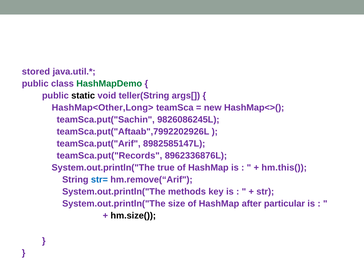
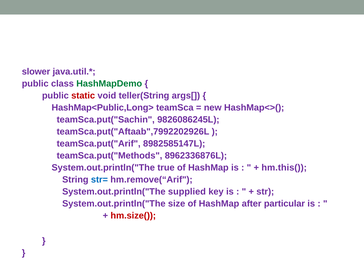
stored: stored -> slower (36, 72)
static colour: black -> red (83, 96)
HashMap<Other,Long>: HashMap<Other,Long> -> HashMap<Public,Long> (103, 108)
teamSca.put("Records: teamSca.put("Records -> teamSca.put("Methods (109, 156)
methods: methods -> supplied (187, 192)
hm.size( colour: black -> red (133, 216)
